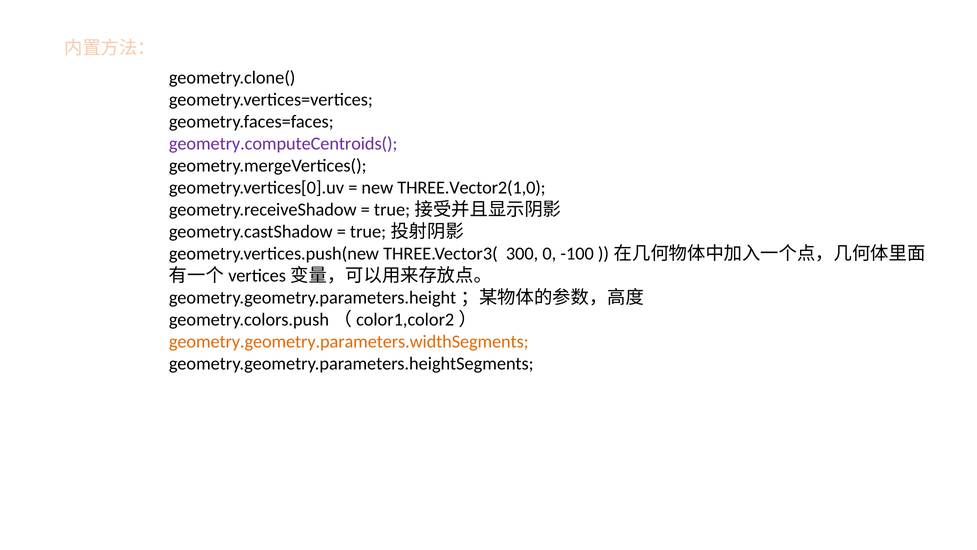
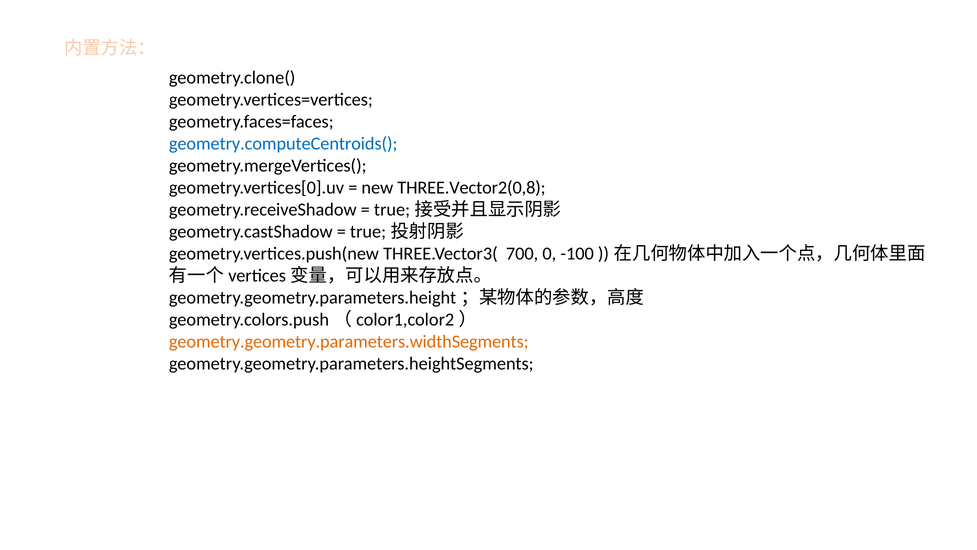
geometry.computeCentroids( colour: purple -> blue (283, 144)
THREE.Vector2(1,0: THREE.Vector2(1,0 -> THREE.Vector2(0,8 (471, 188)
300: 300 -> 700 (522, 254)
